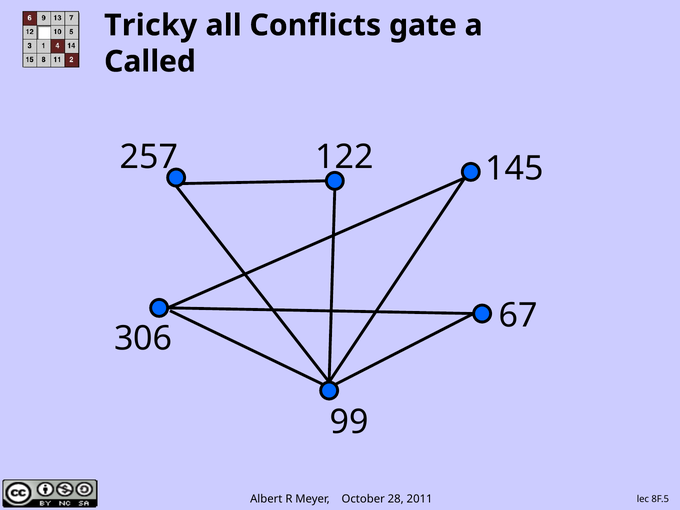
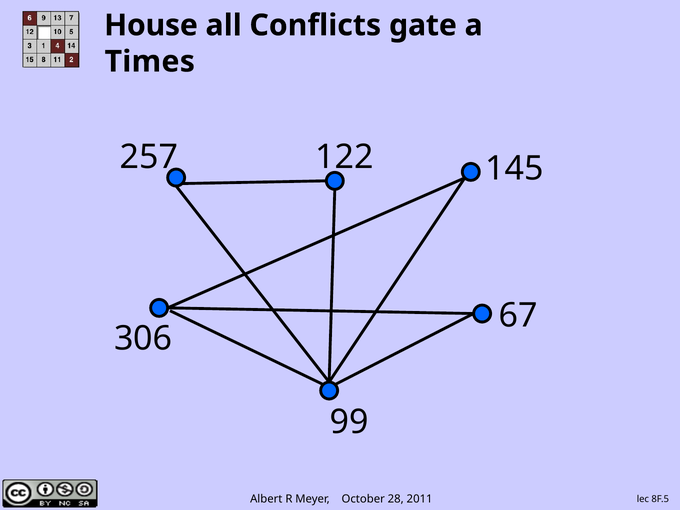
Tricky: Tricky -> House (151, 25)
Called: Called -> Times (150, 62)
